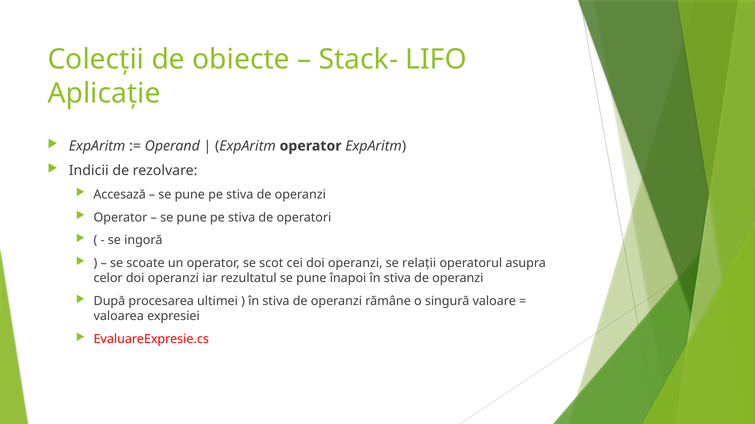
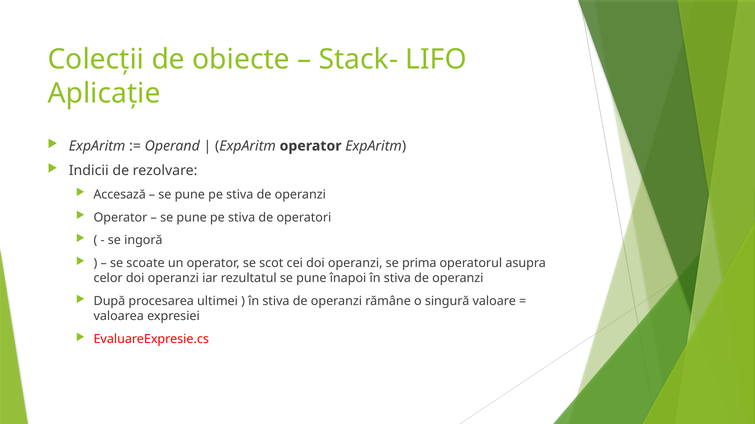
relații: relații -> prima (419, 264)
